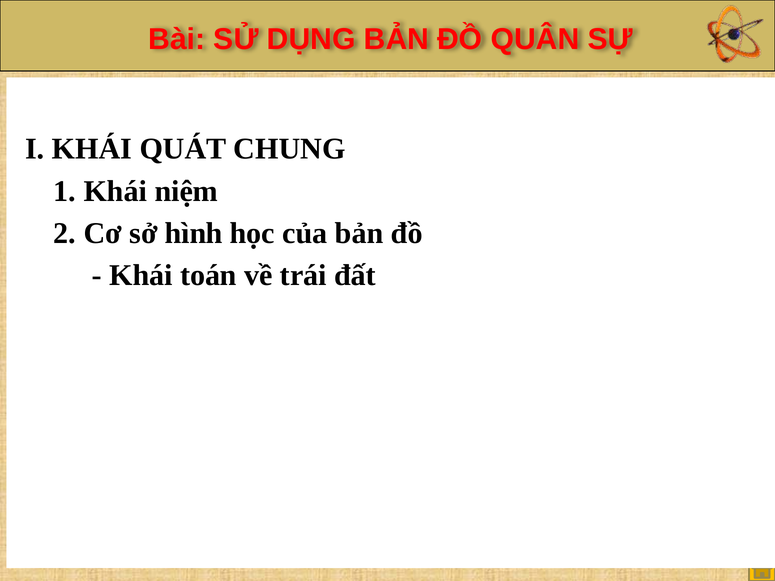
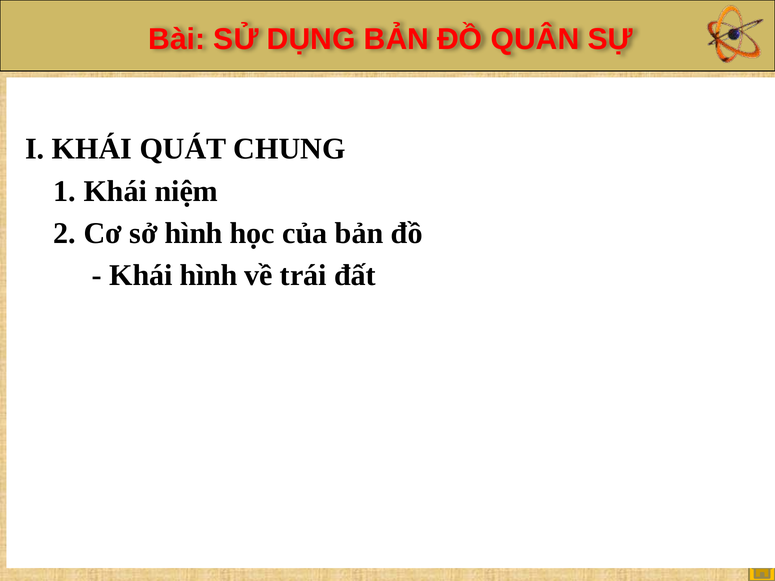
Khái toán: toán -> hình (209, 276)
